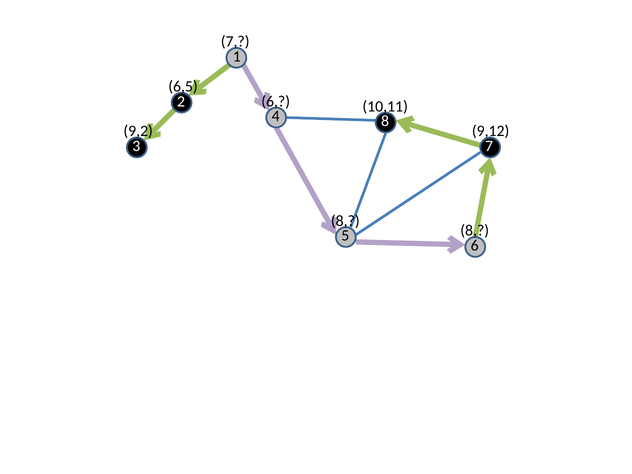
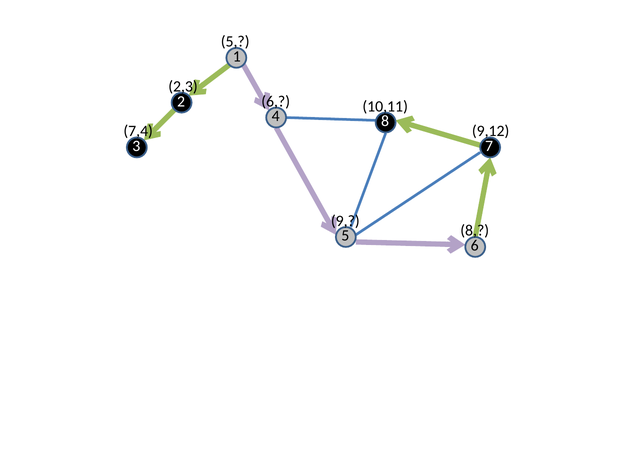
7: 7 -> 5 (235, 42)
6,5: 6,5 -> 2,3 (183, 86)
9,2: 9,2 -> 7,4 (138, 131)
8: 8 -> 9 (345, 221)
